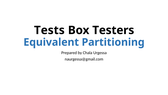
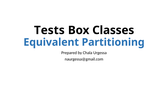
Testers: Testers -> Classes (113, 30)
